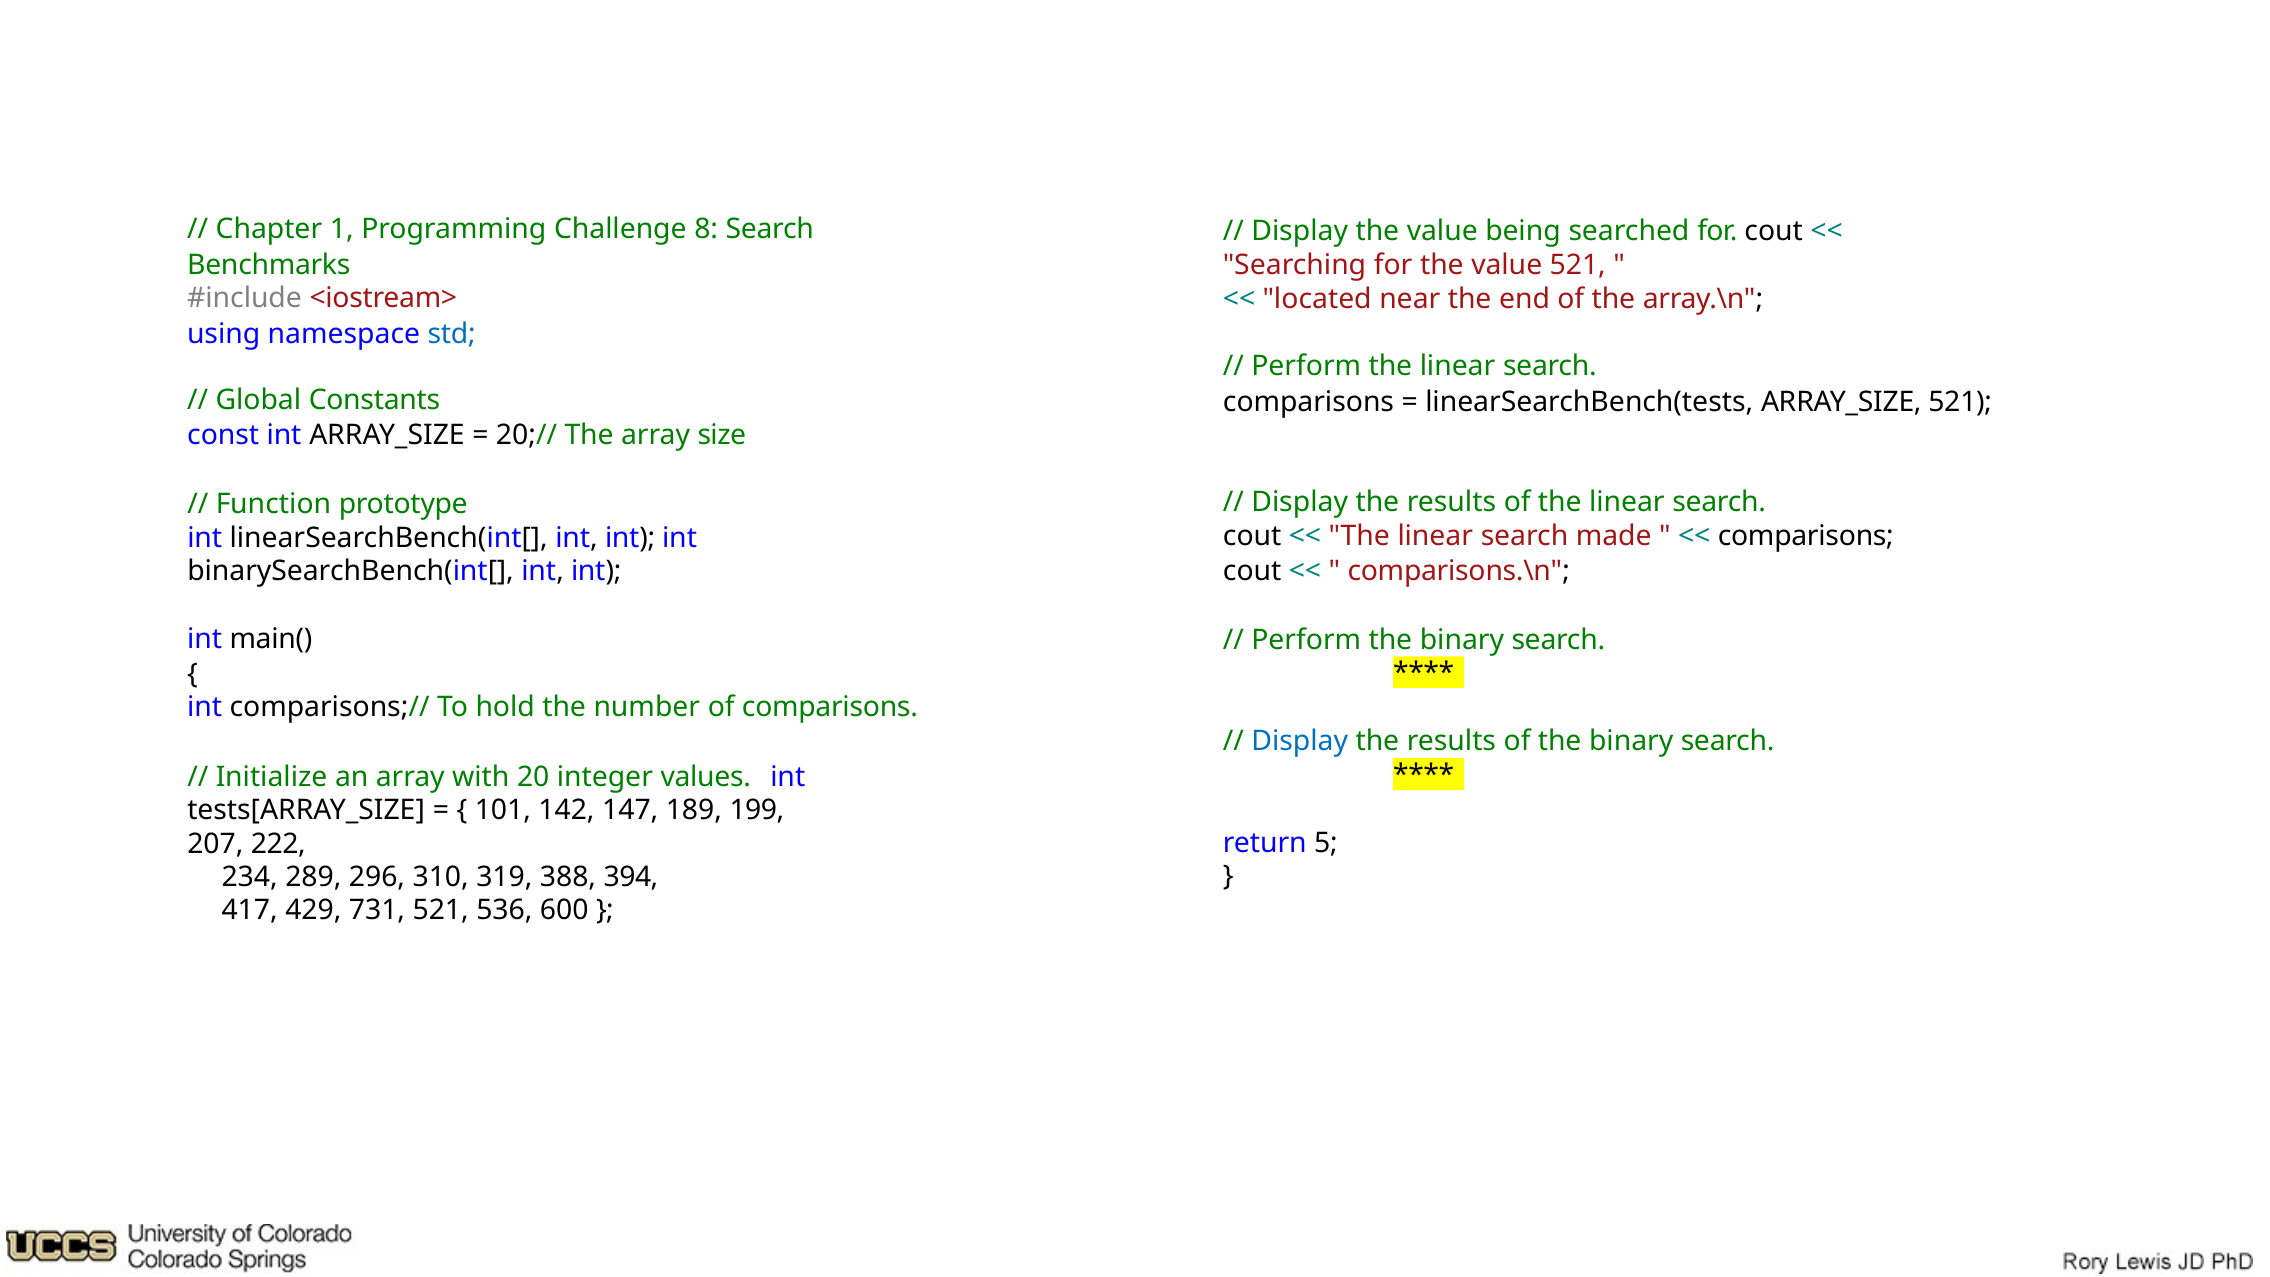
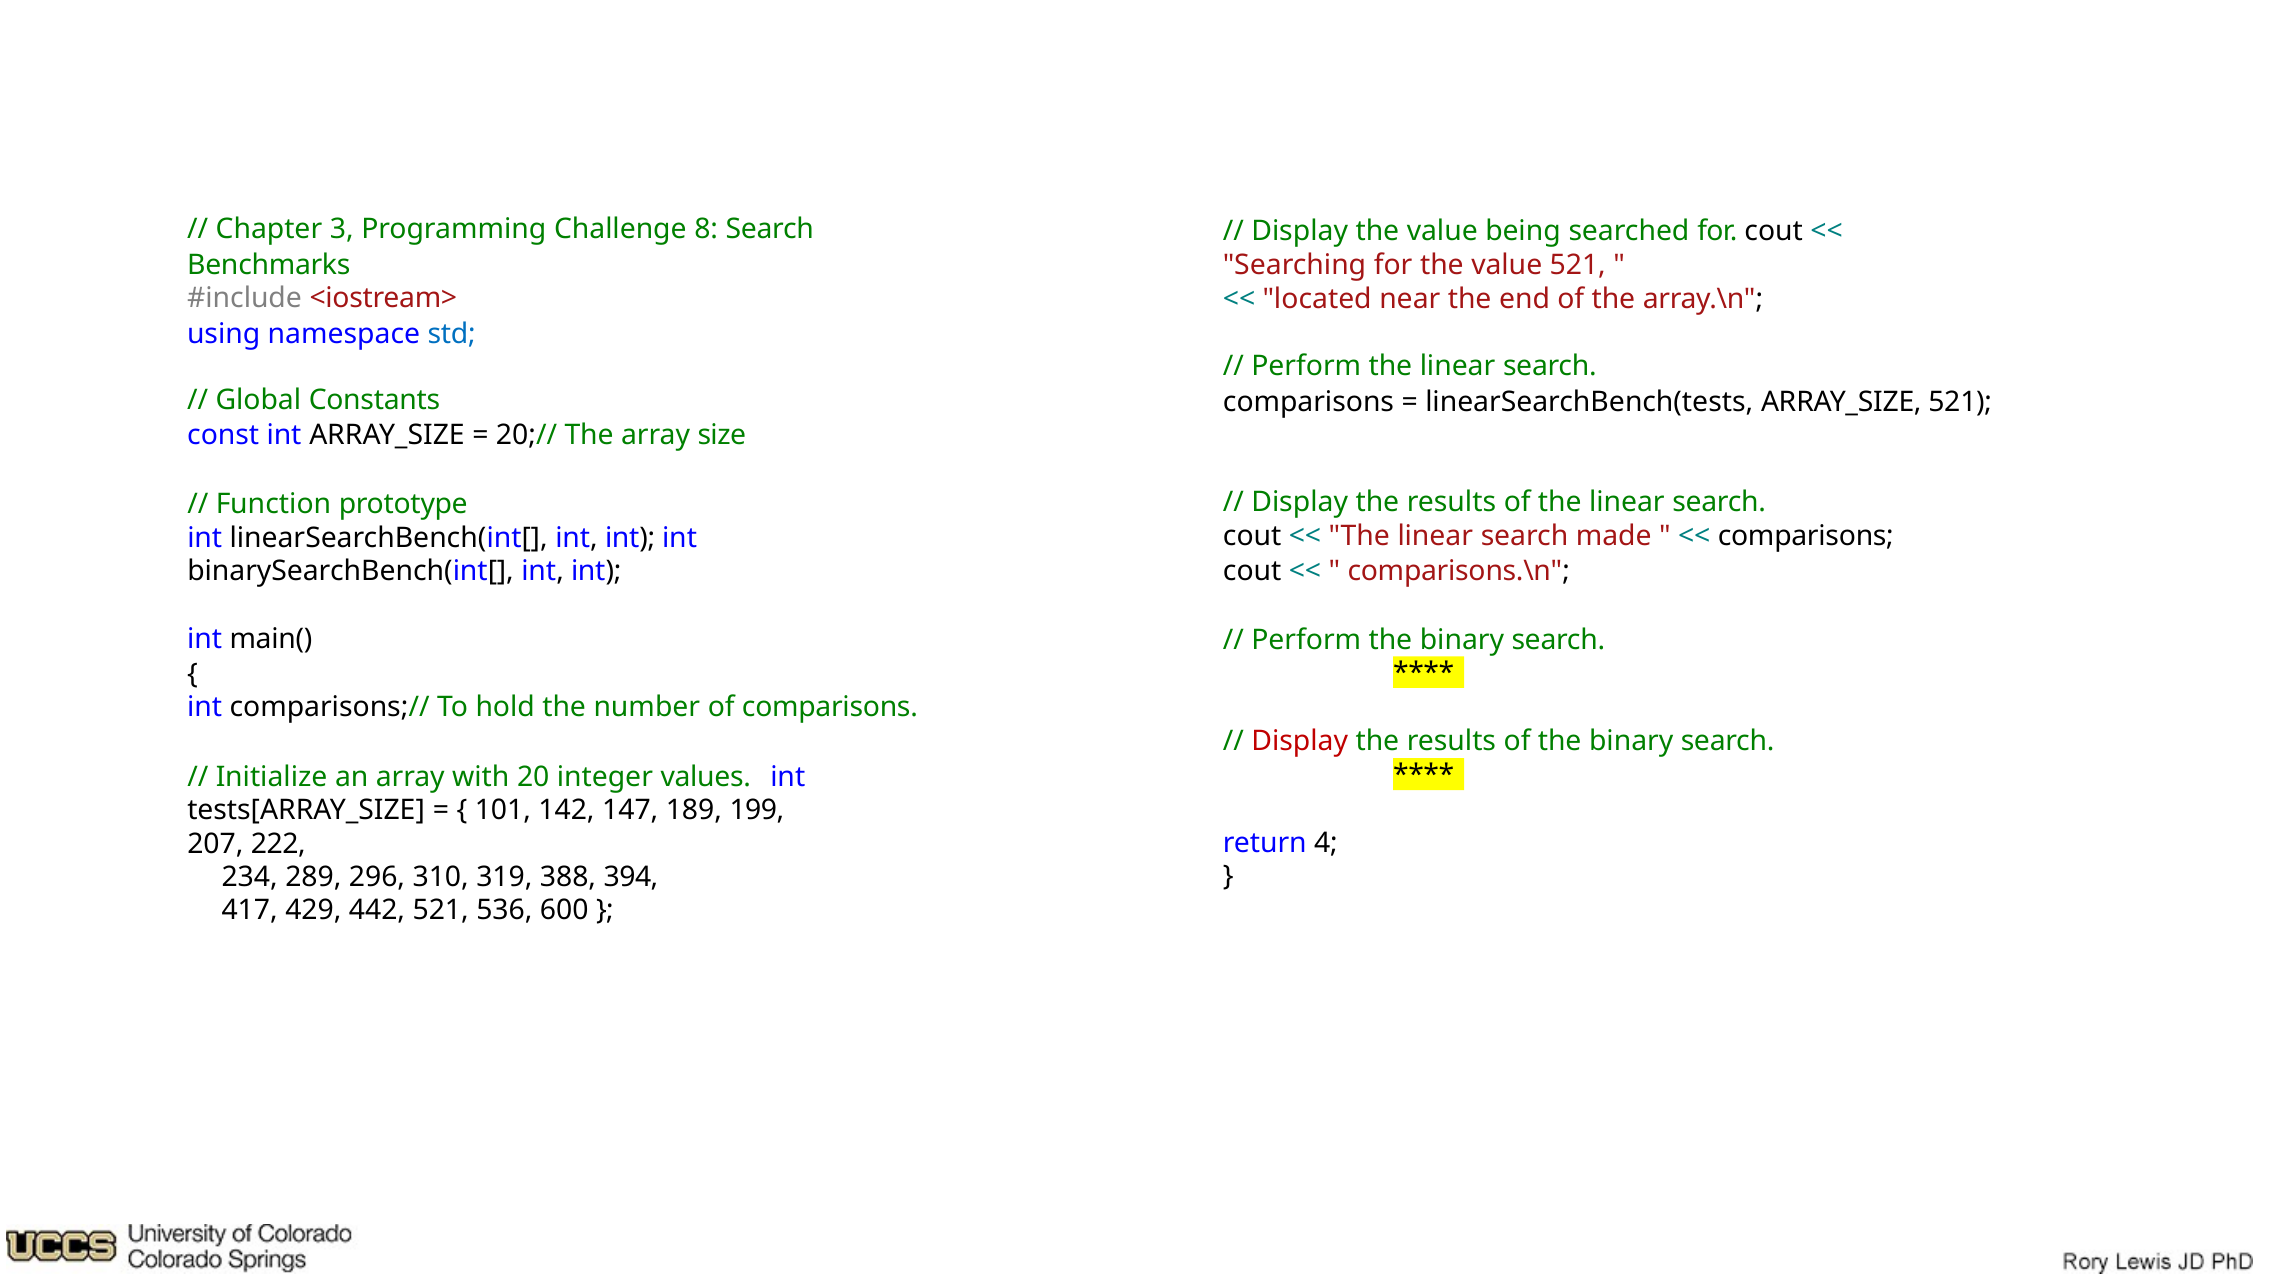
1: 1 -> 3 (342, 229)
Display colour: blue -> red (1300, 741)
5: 5 -> 4 (1326, 843)
731: 731 -> 442 (377, 910)
